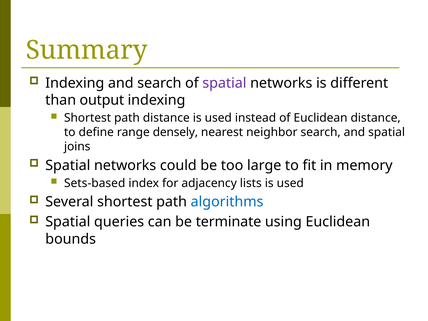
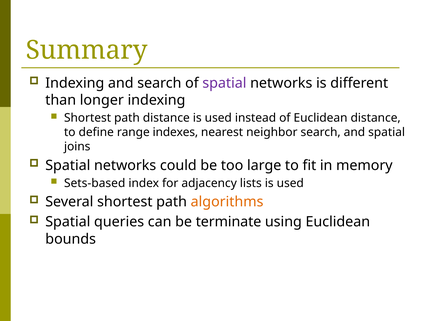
output: output -> longer (102, 100)
densely: densely -> indexes (175, 132)
algorithms colour: blue -> orange (227, 202)
